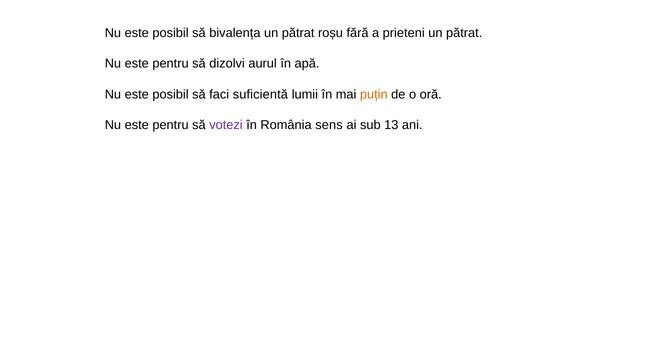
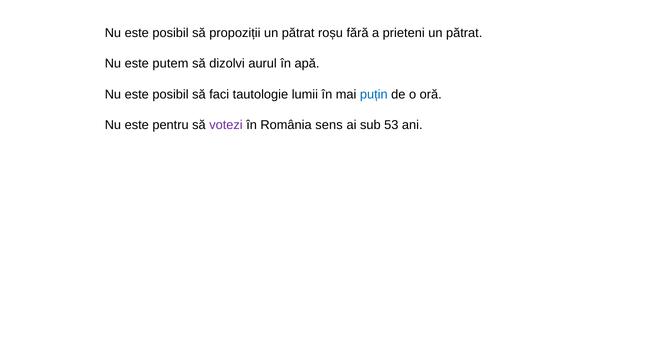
bivalența: bivalența -> propoziții (235, 33)
pentru: pentru -> putem (170, 63)
suficientă: suficientă -> tautologie (260, 94)
puțin colour: orange -> blue (374, 94)
13: 13 -> 53 (391, 125)
